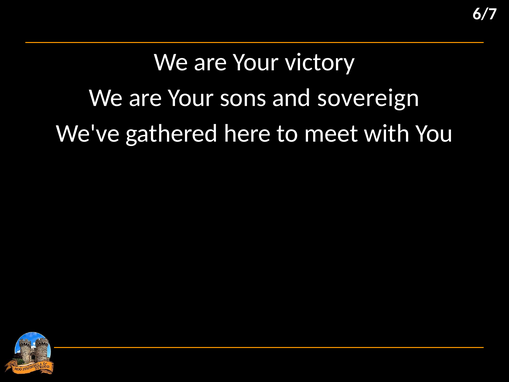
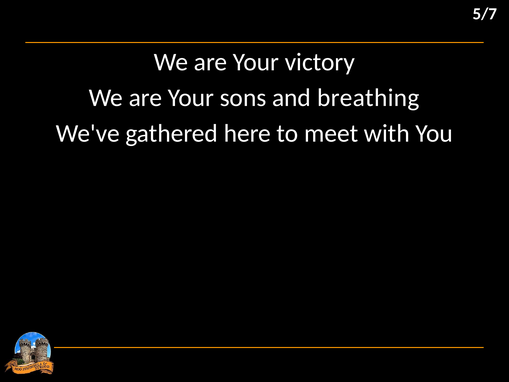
6/7: 6/7 -> 5/7 (485, 14)
sovereign: sovereign -> breathing (368, 98)
